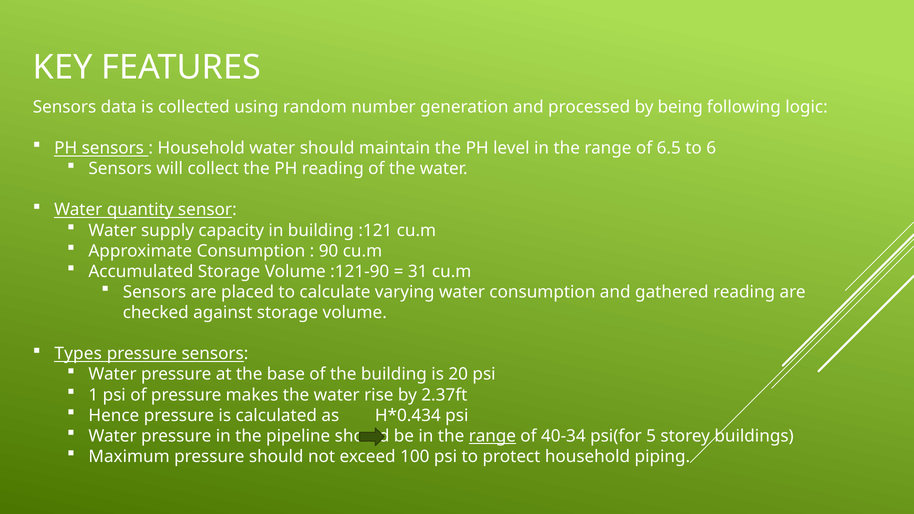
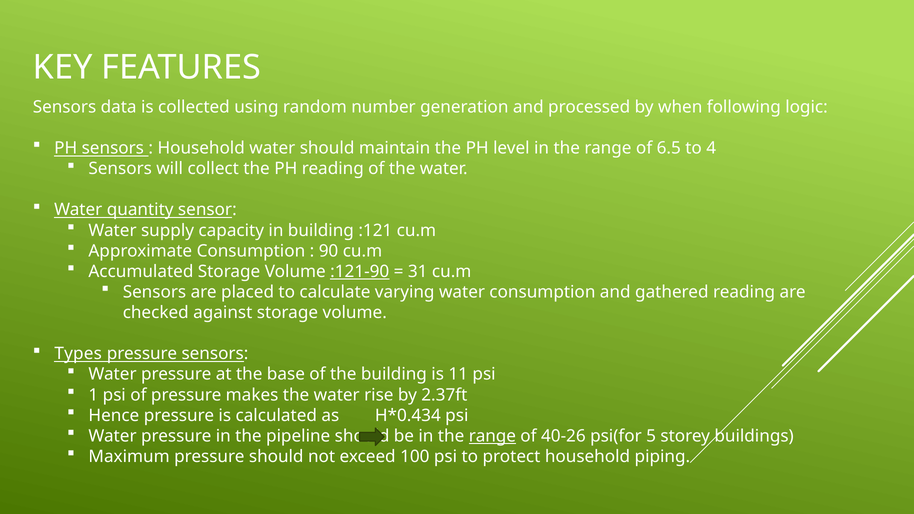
being: being -> when (680, 107)
6: 6 -> 4 (711, 148)
:121-90 underline: none -> present (360, 272)
20: 20 -> 11 (458, 374)
40-34: 40-34 -> 40-26 (563, 436)
